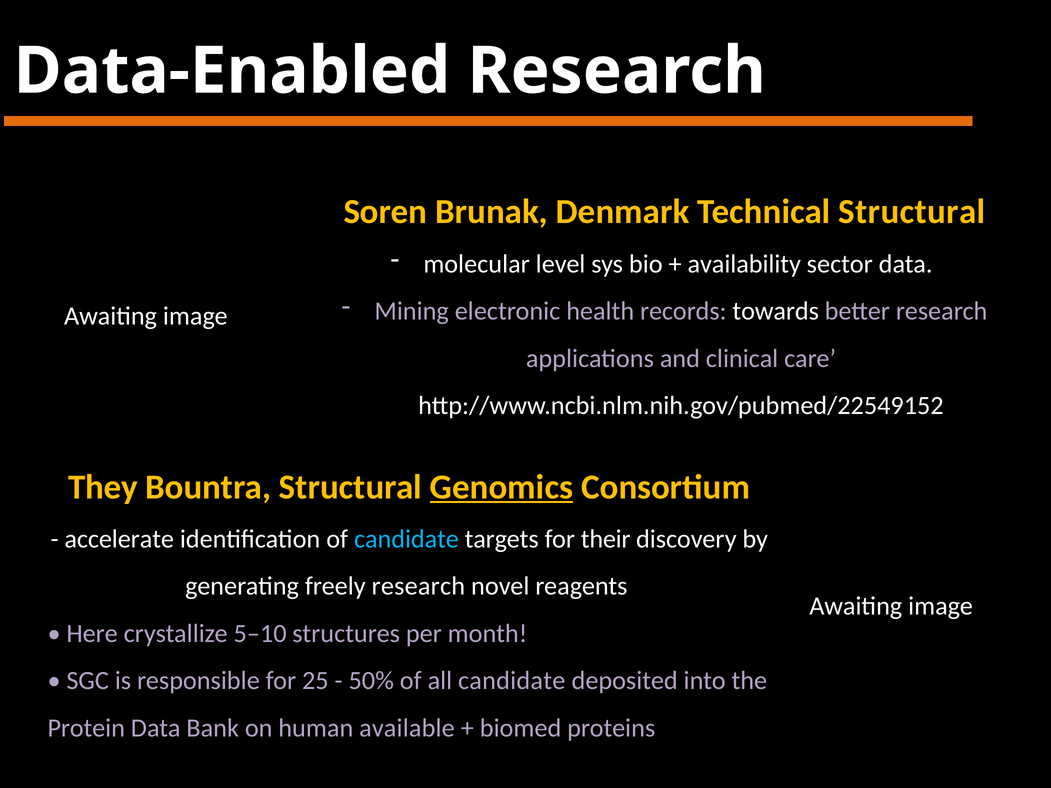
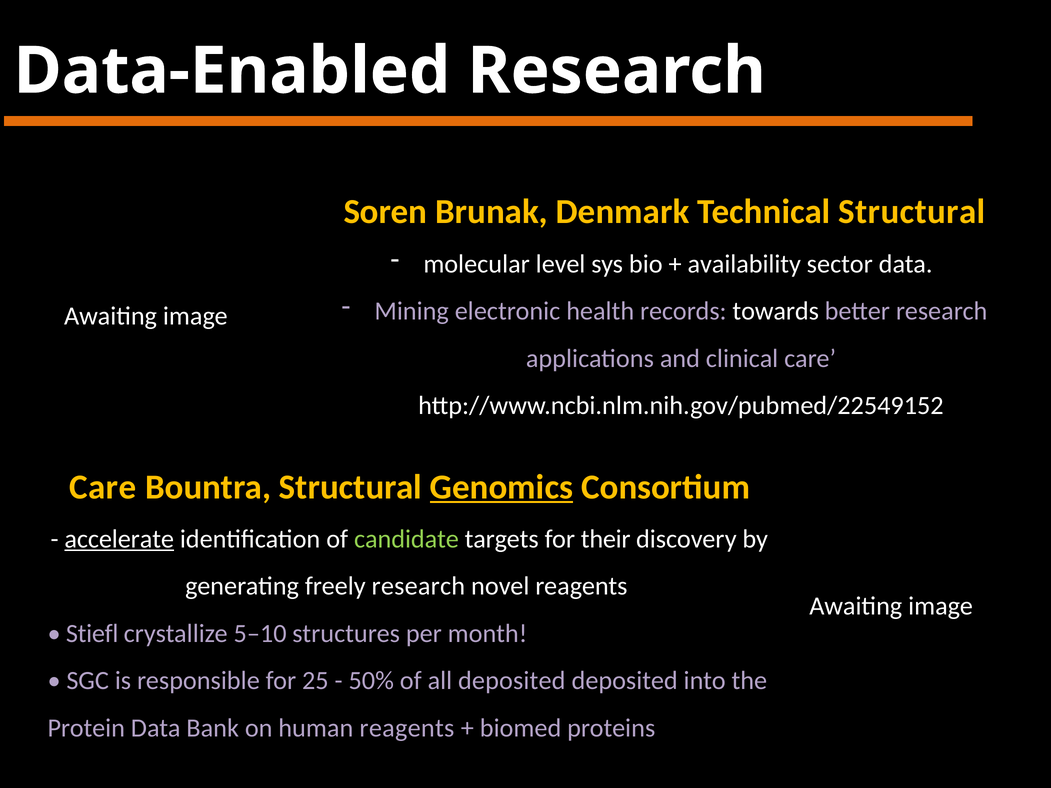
They: They -> Care (103, 487)
accelerate underline: none -> present (119, 539)
candidate colour: light blue -> light green (407, 539)
Here: Here -> Stiefl (92, 634)
all candidate: candidate -> deposited (512, 681)
human available: available -> reagents (407, 728)
